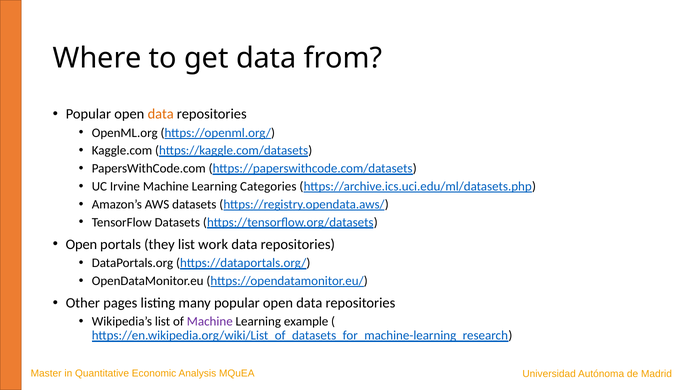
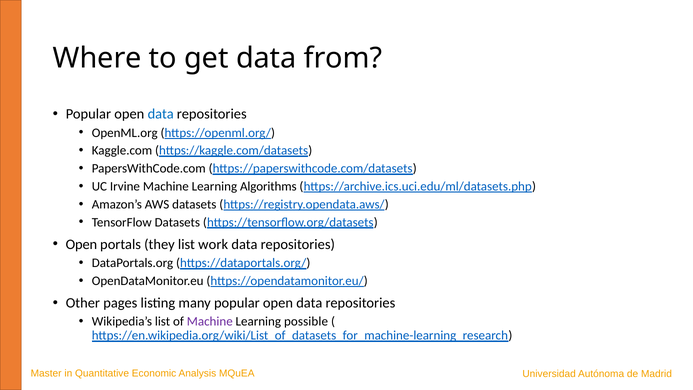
data colour: orange -> blue (161, 114)
Categories: Categories -> Algorithms (268, 186)
example: example -> possible (306, 321)
